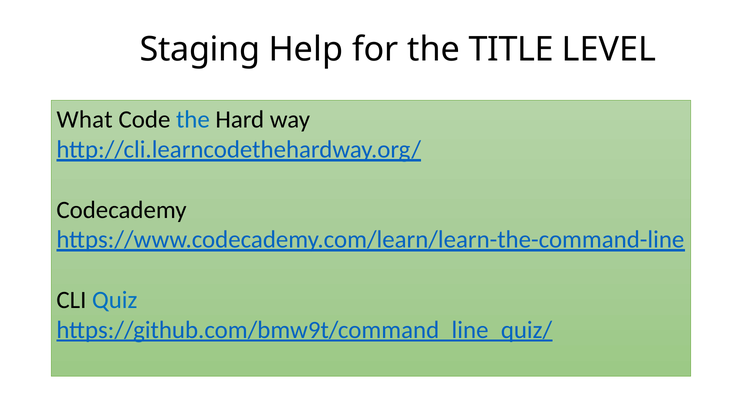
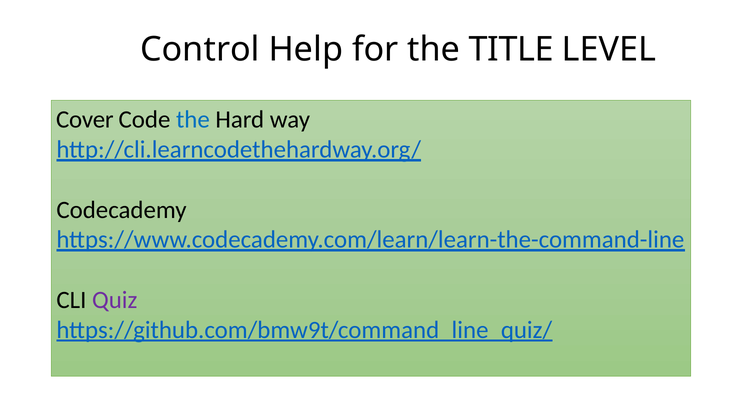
Staging: Staging -> Control (200, 49)
What: What -> Cover (85, 120)
Quiz colour: blue -> purple (115, 300)
